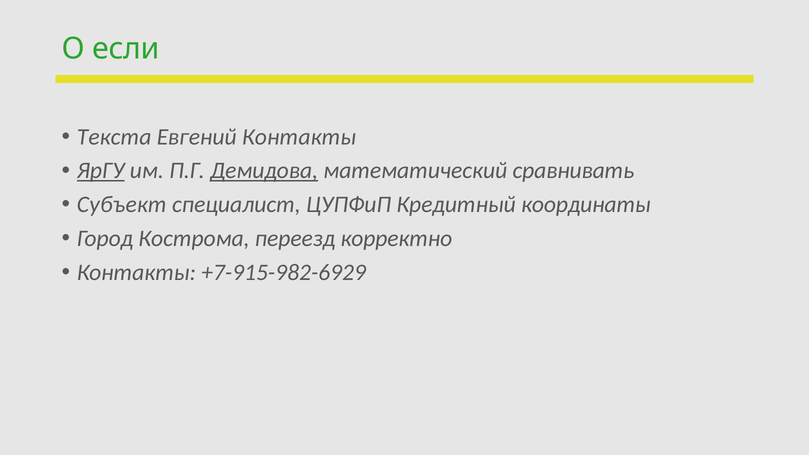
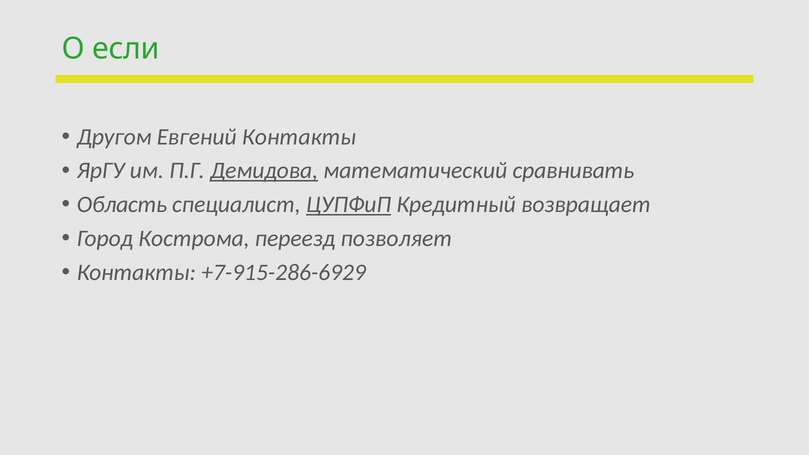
Текста: Текста -> Другом (114, 137)
ЯрГУ underline: present -> none (101, 171)
Субъект: Субъект -> Область (122, 205)
ЦУПФиП underline: none -> present (349, 205)
координаты: координаты -> возвращает (586, 205)
корректно: корректно -> позволяет (396, 239)
+7-915-982-6929: +7-915-982-6929 -> +7-915-286-6929 (284, 272)
